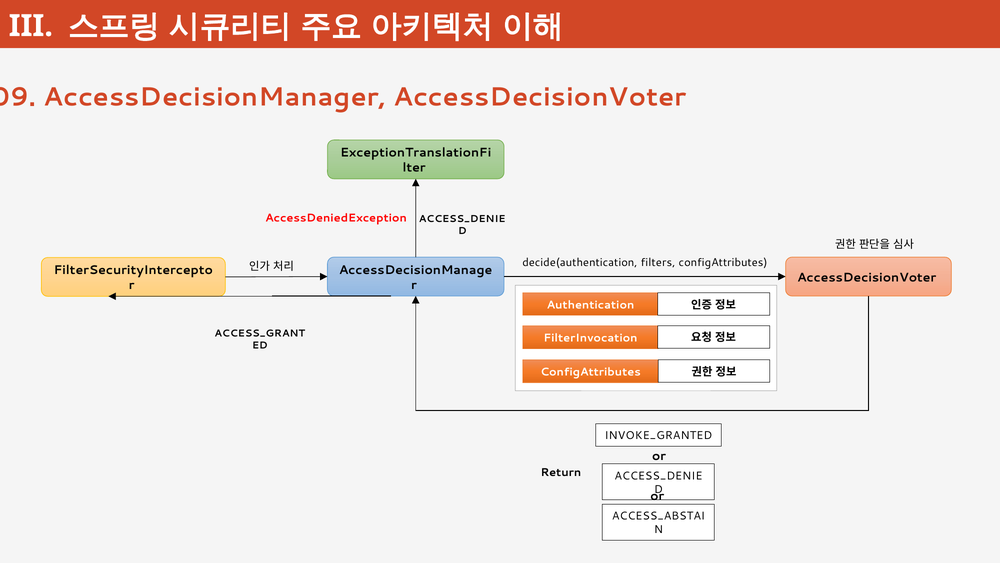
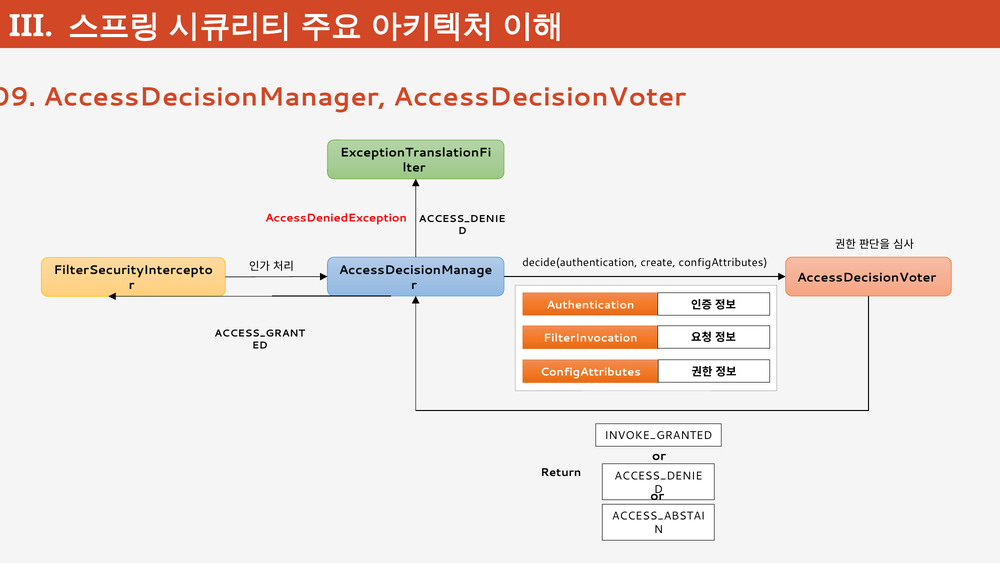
filters: filters -> create (658, 262)
